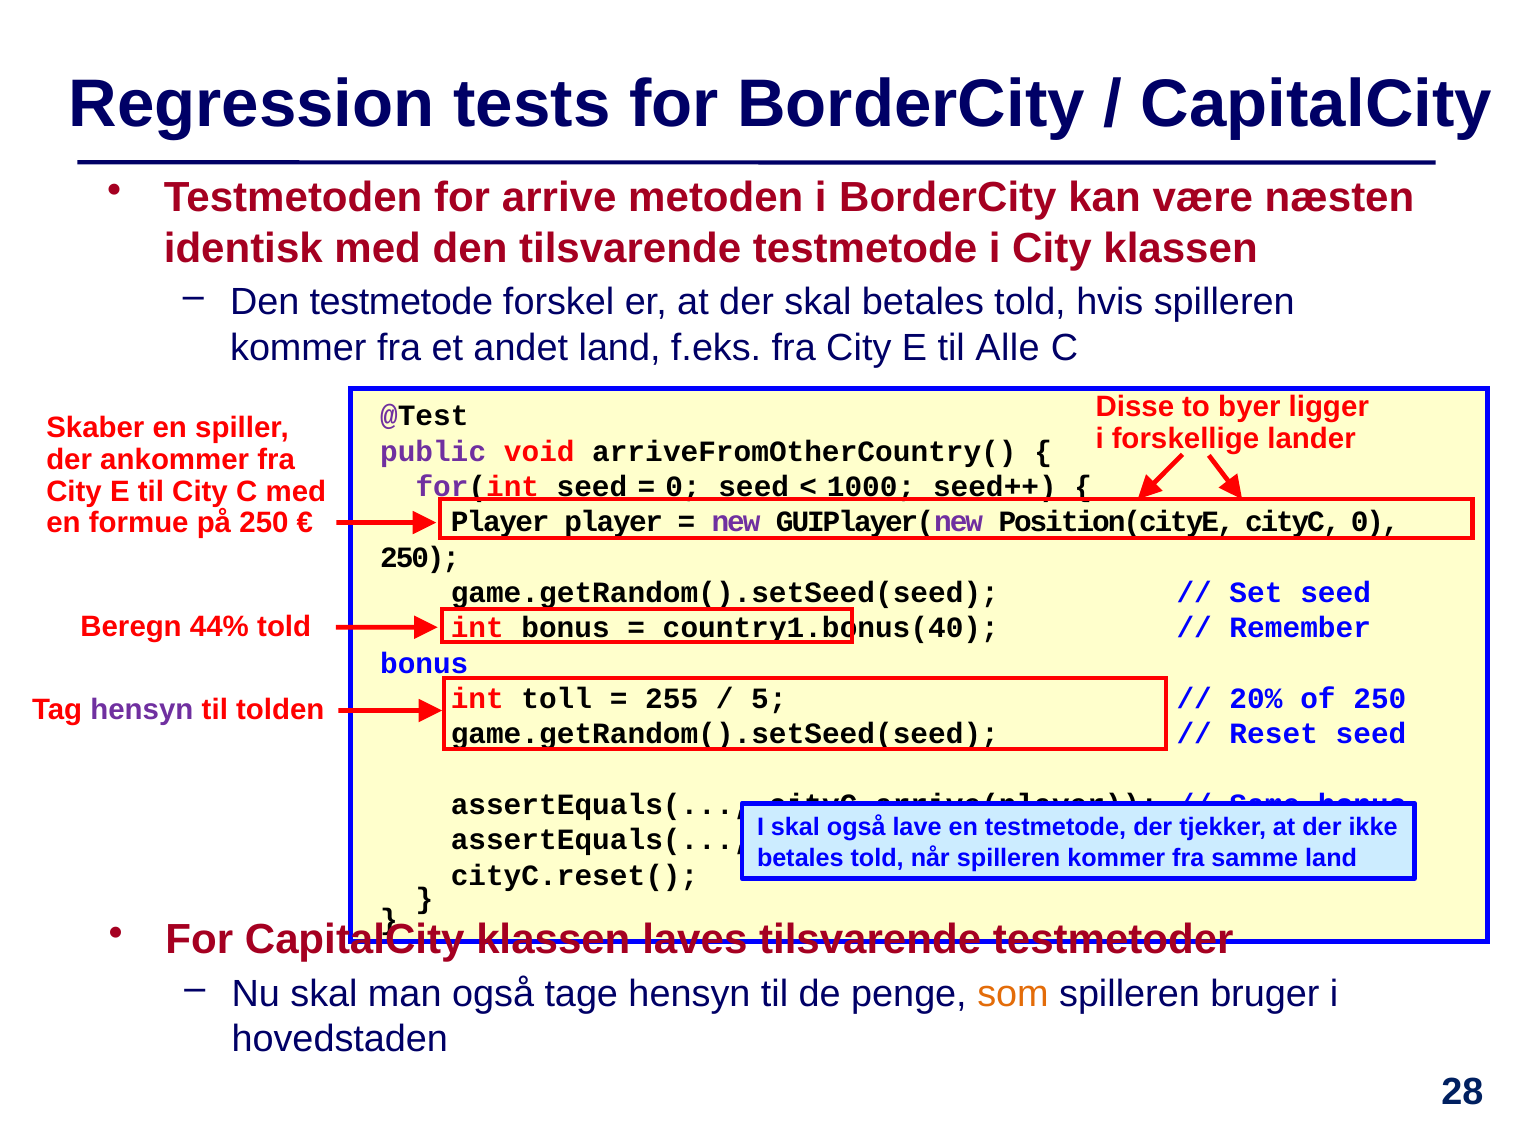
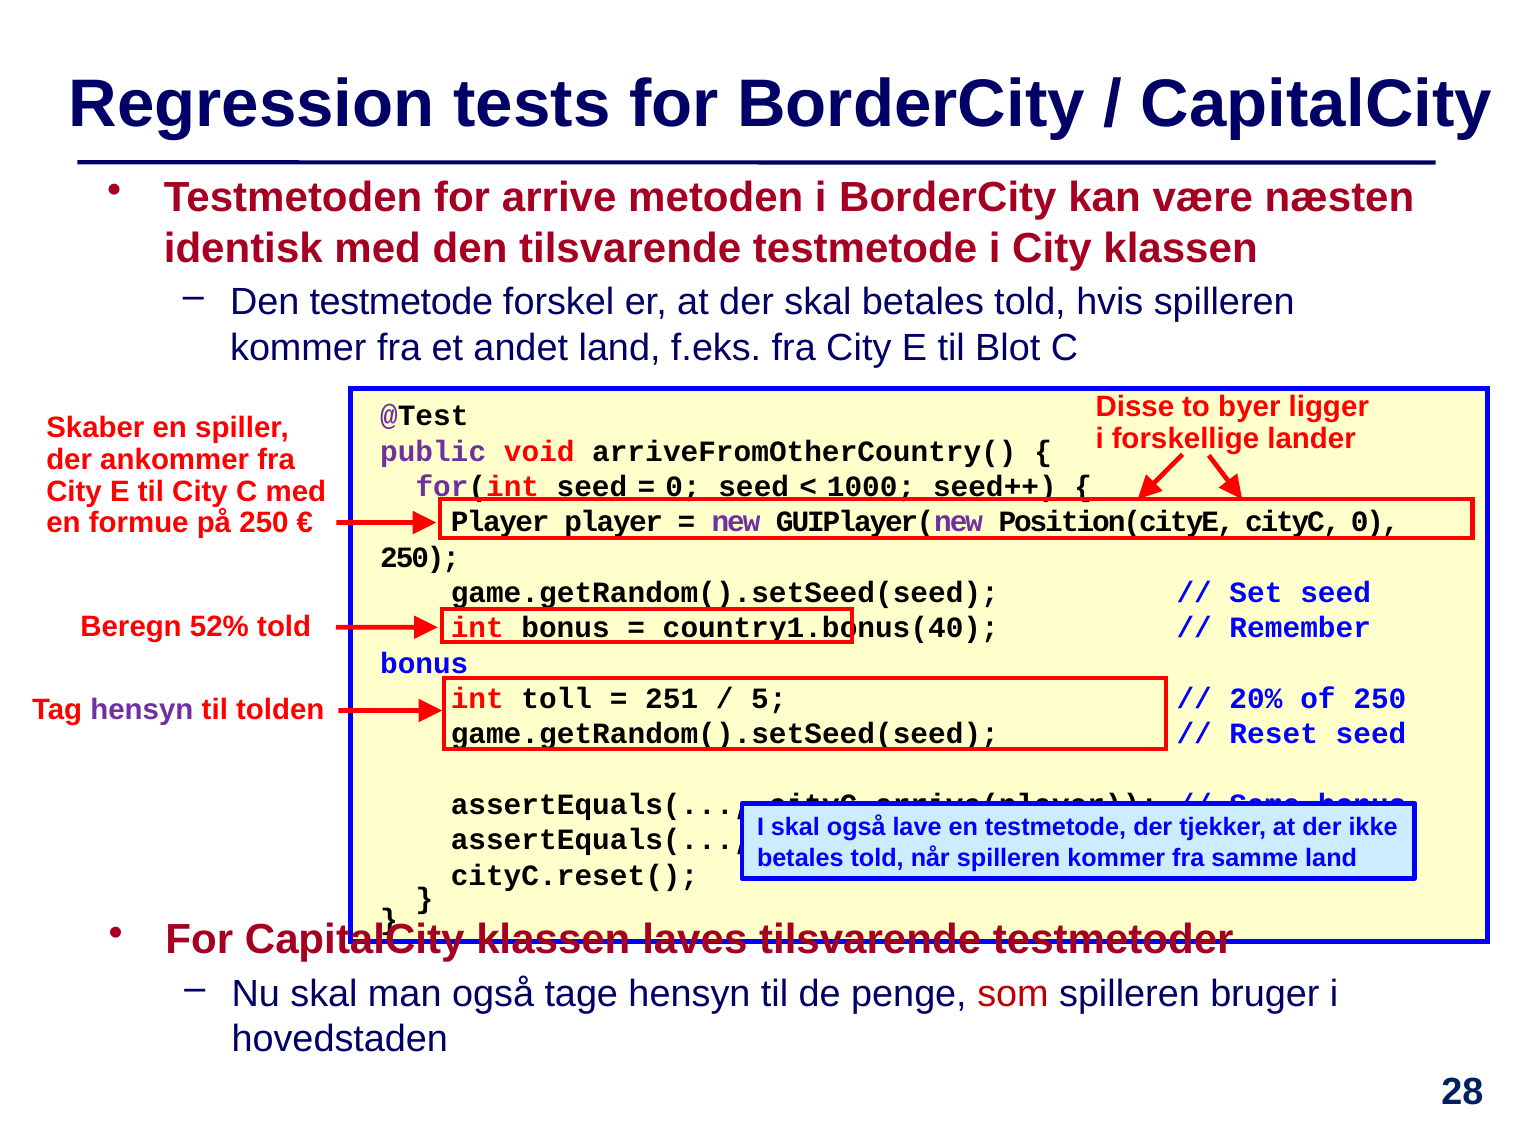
Alle: Alle -> Blot (1008, 348)
44%: 44% -> 52% (219, 627)
255: 255 -> 251 (672, 699)
som colour: orange -> red (1013, 994)
